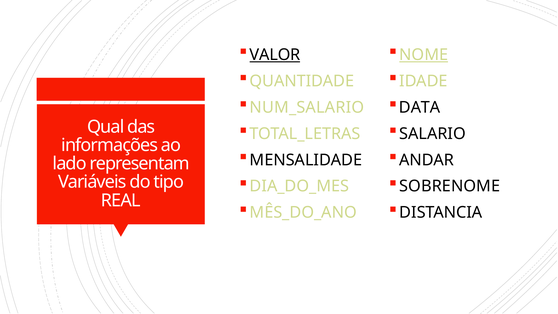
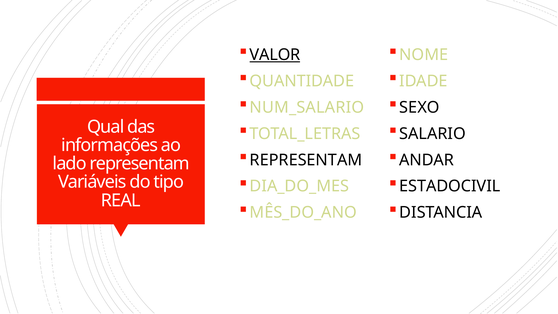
NOME underline: present -> none (424, 55)
DATA: DATA -> SEXO (420, 107)
MENSALIDADE: MENSALIDADE -> REPRESENTAM (306, 160)
SOBRENOME: SOBRENOME -> ESTADOCIVIL (450, 186)
